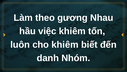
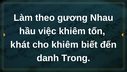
luôn: luôn -> khát (20, 44)
Nhóm: Nhóm -> Trong (76, 58)
